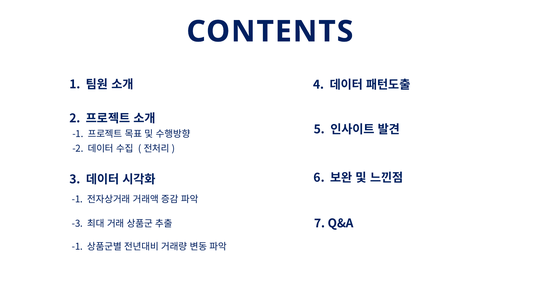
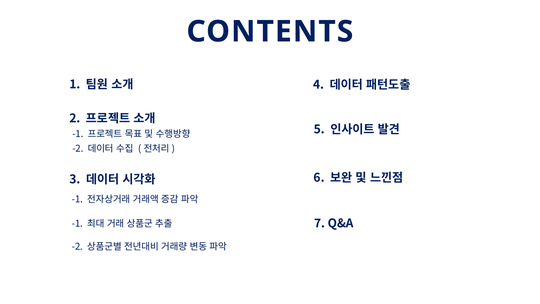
-3: -3 -> -1 (77, 224)
-1: -1 -> -2 (77, 247)
